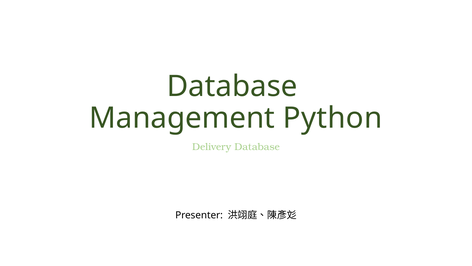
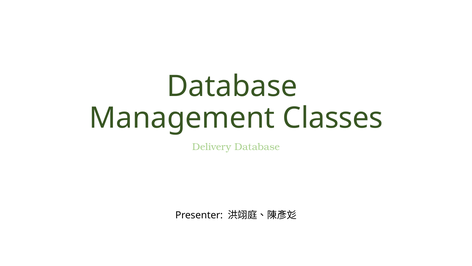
Python: Python -> Classes (333, 118)
